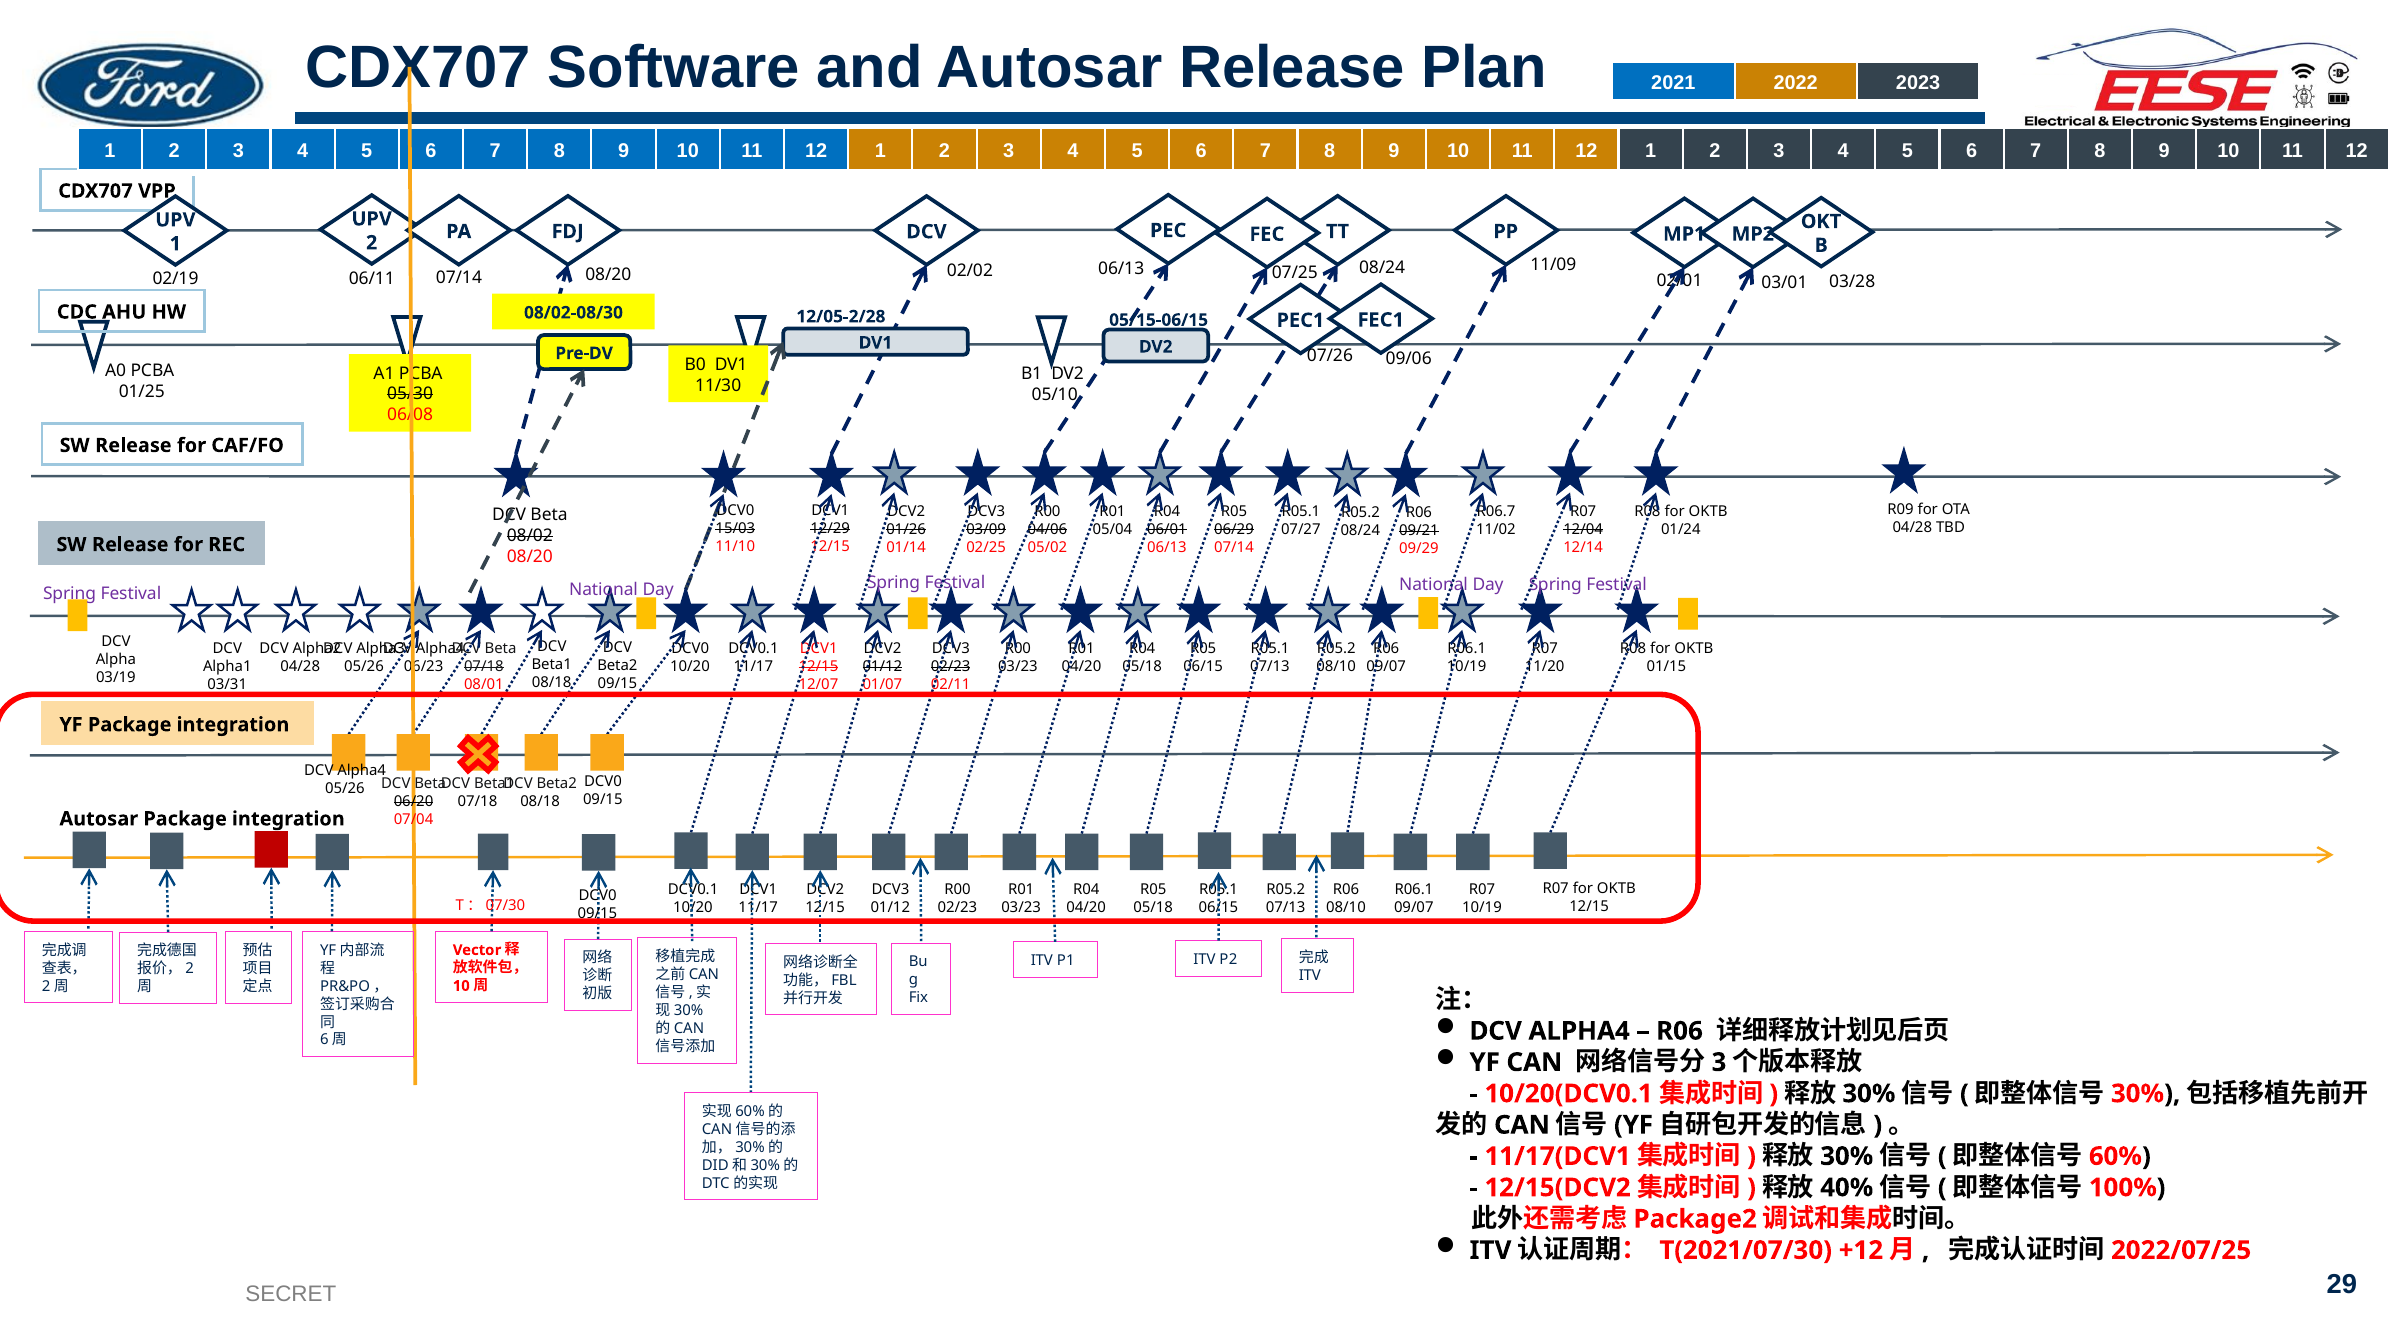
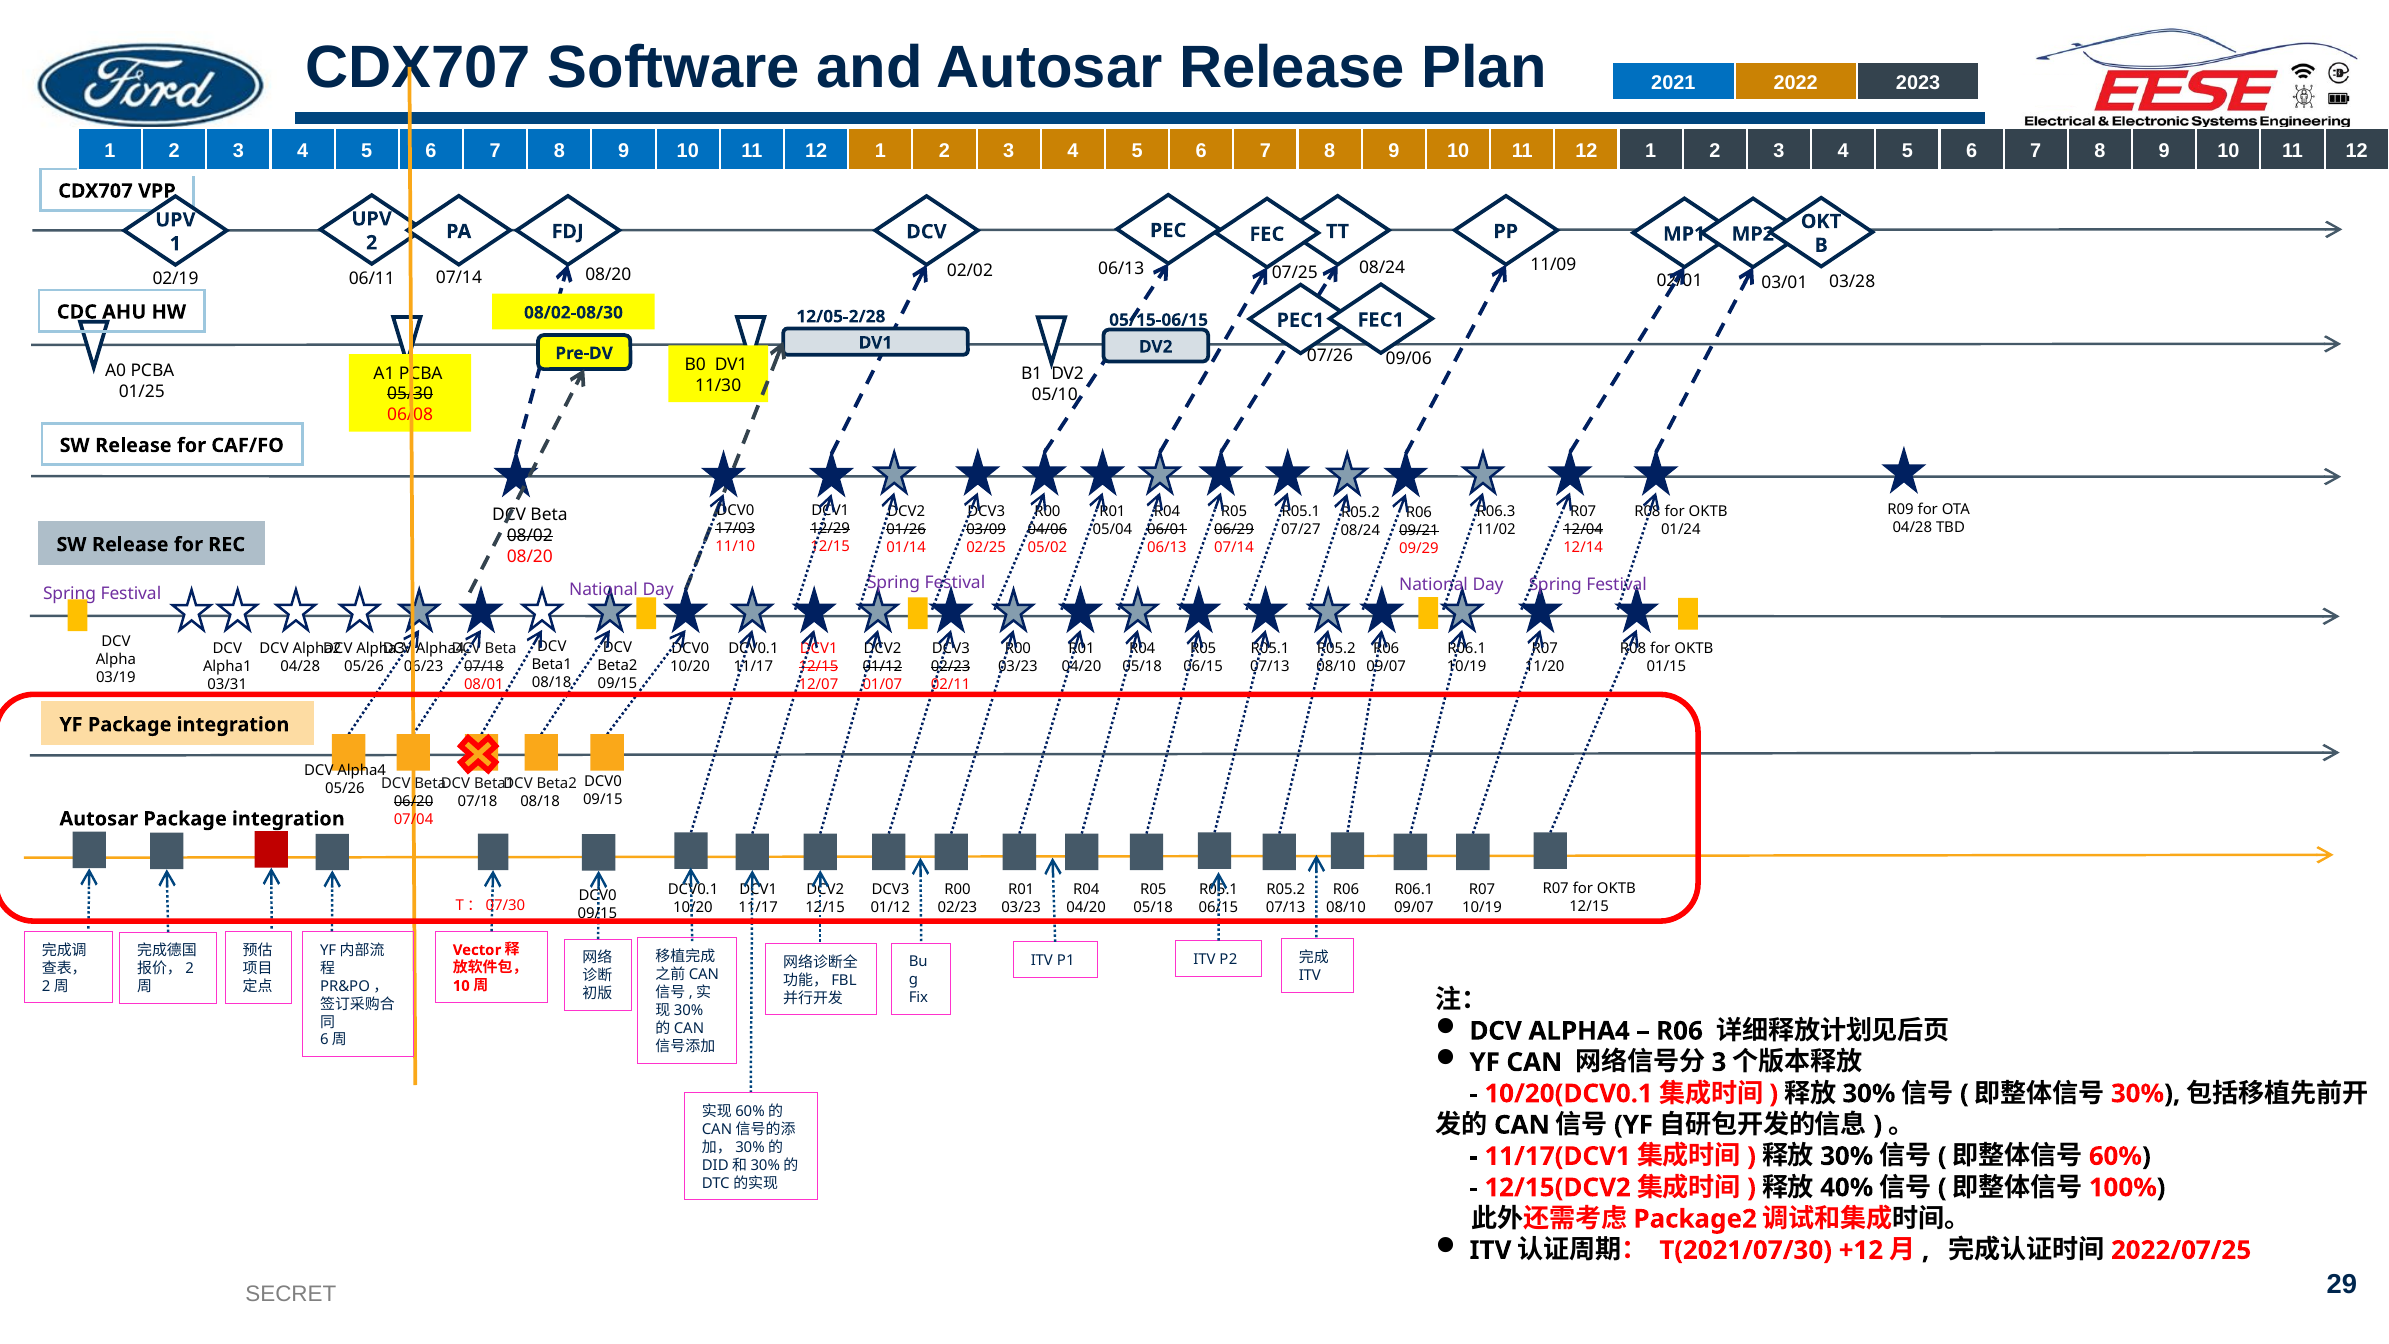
R06.7: R06.7 -> R06.3 (1496, 511)
15/03: 15/03 -> 17/03 (735, 529)
